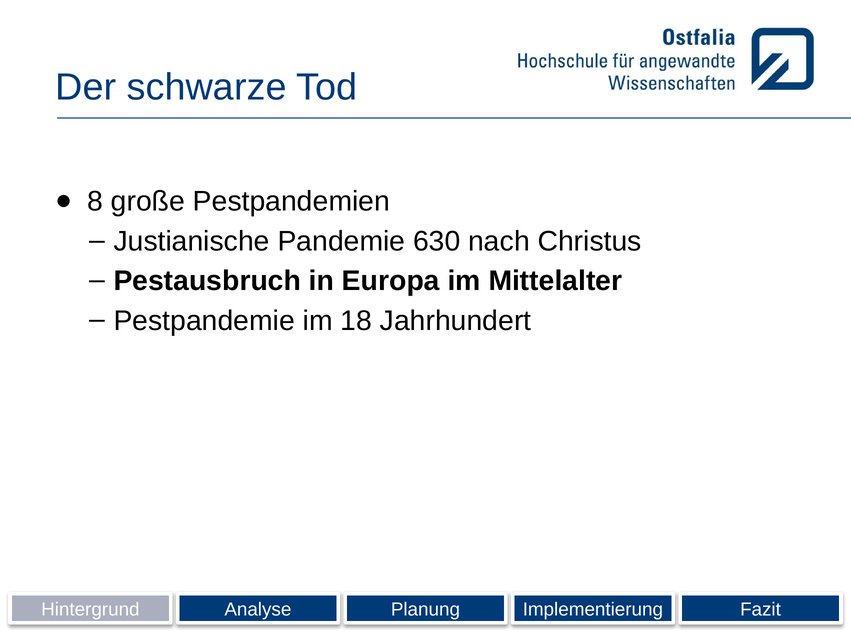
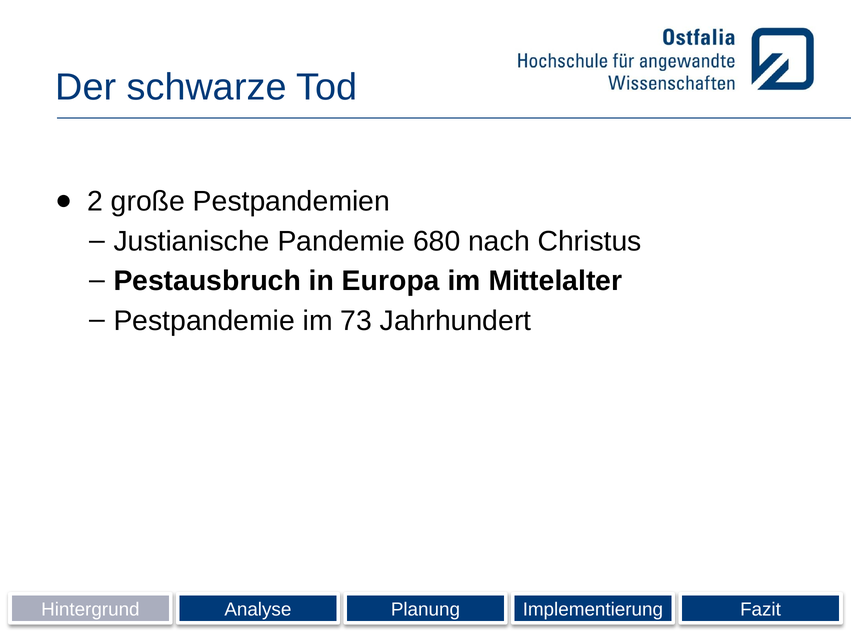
8: 8 -> 2 (95, 202)
630: 630 -> 680 (437, 241)
18: 18 -> 73 (356, 321)
